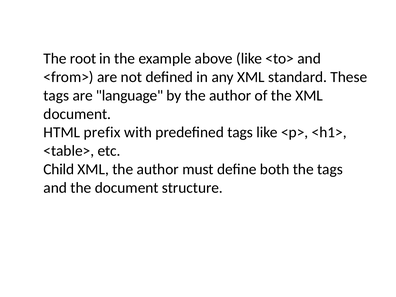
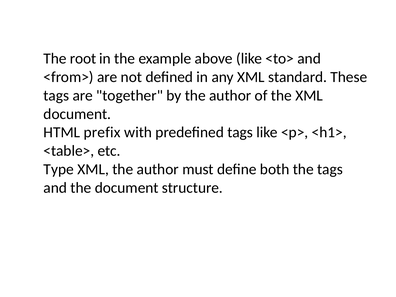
language: language -> together (130, 95)
Child: Child -> Type (59, 169)
